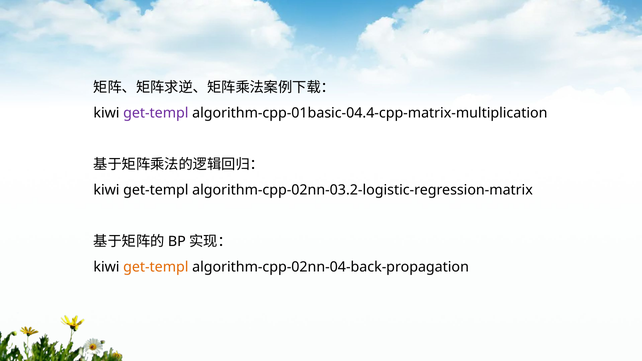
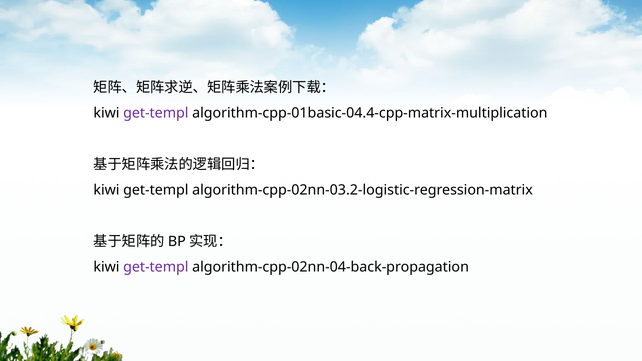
get-templ colour: orange -> purple (156, 267)
